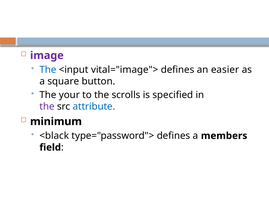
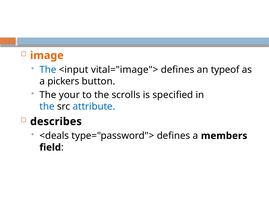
image colour: purple -> orange (47, 56)
easier: easier -> typeof (225, 70)
square: square -> pickers (63, 82)
the colour: purple -> blue (47, 107)
minimum: minimum -> describes (56, 122)
<black: <black -> <deals (54, 136)
